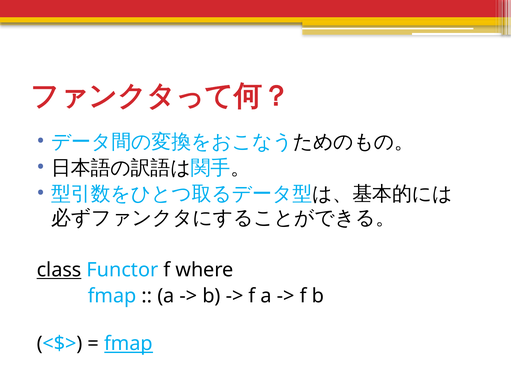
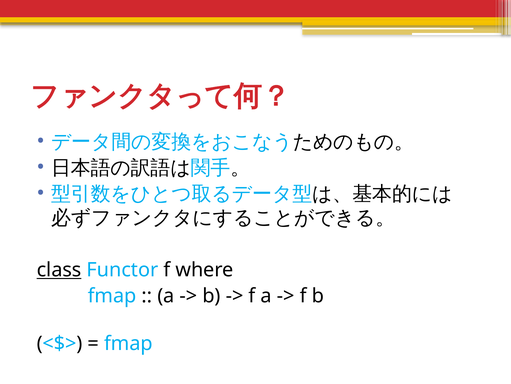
fmap underline: present -> none (129, 343)
